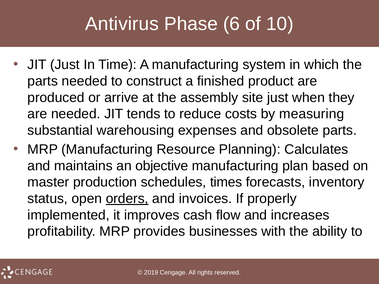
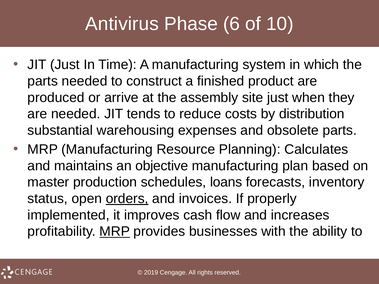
measuring: measuring -> distribution (312, 114)
times: times -> loans (226, 182)
MRP underline: none -> present (115, 232)
